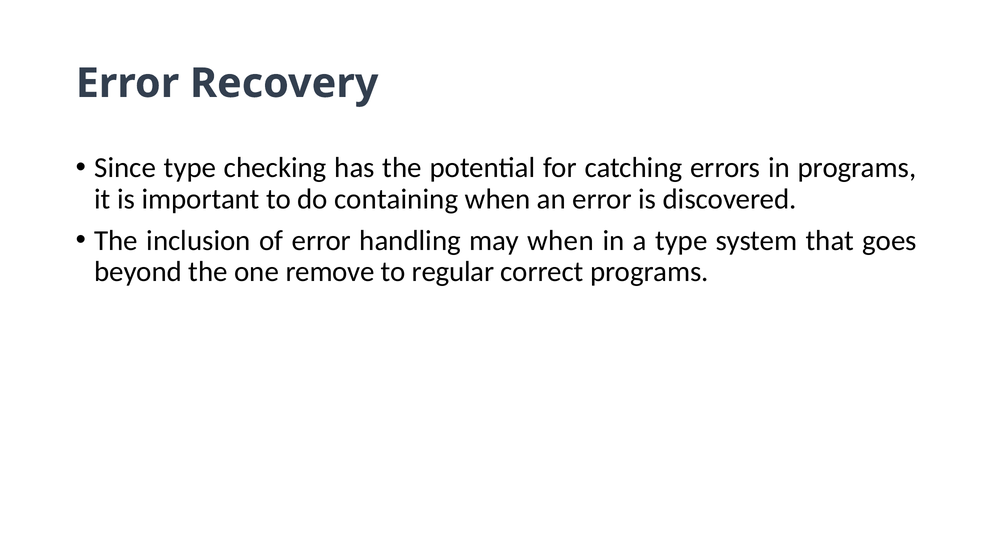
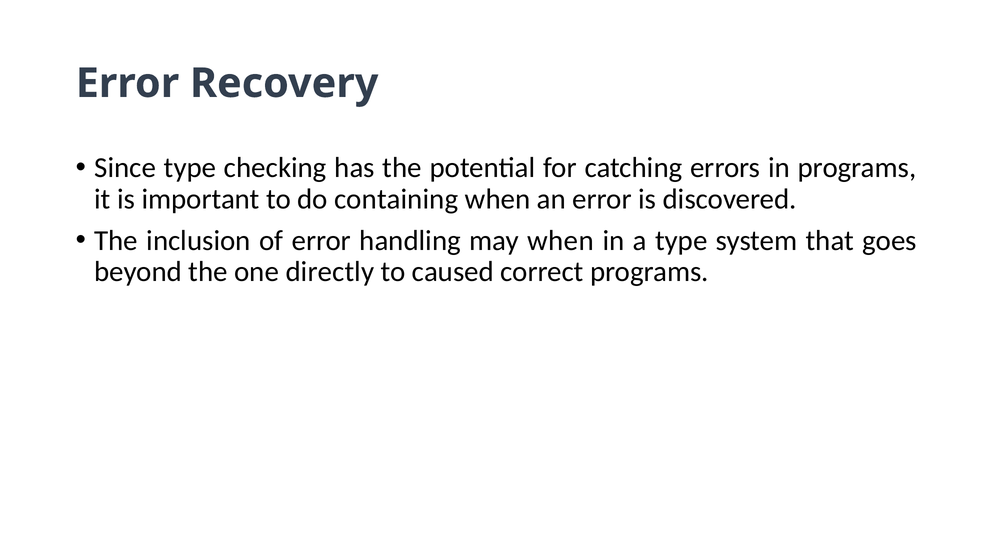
remove: remove -> directly (330, 272)
regular: regular -> caused (453, 272)
